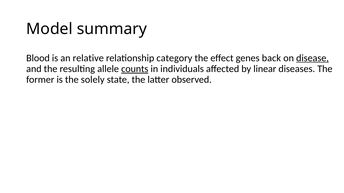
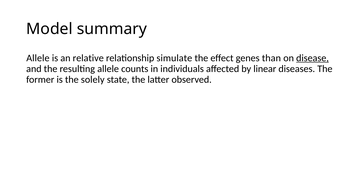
Blood: Blood -> Allele (38, 58)
category: category -> simulate (174, 58)
back: back -> than (271, 58)
counts underline: present -> none (135, 69)
